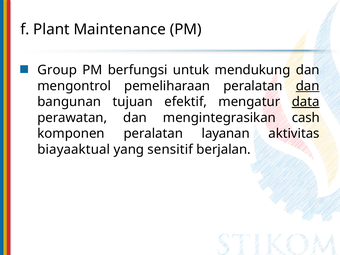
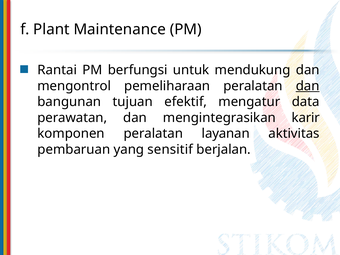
Group: Group -> Rantai (57, 70)
data underline: present -> none (306, 102)
cash: cash -> karir (306, 118)
biayaaktual: biayaaktual -> pembaruan (74, 149)
